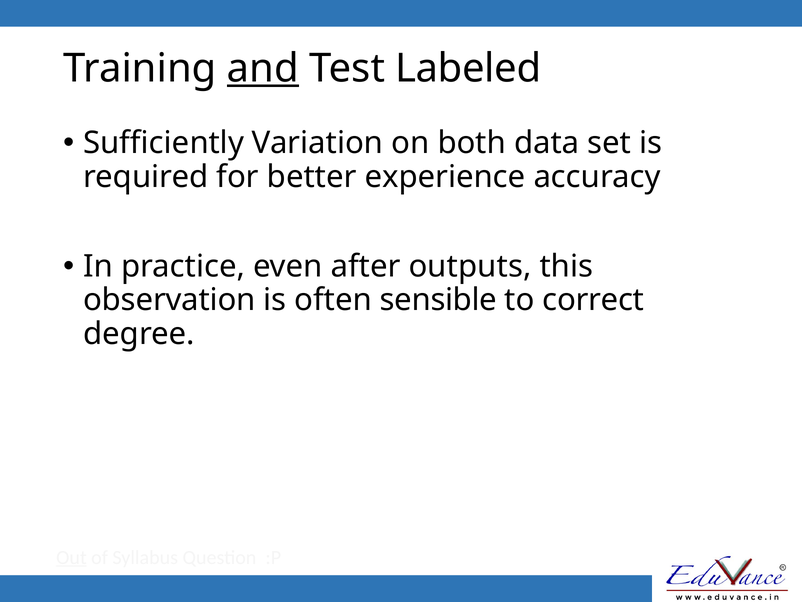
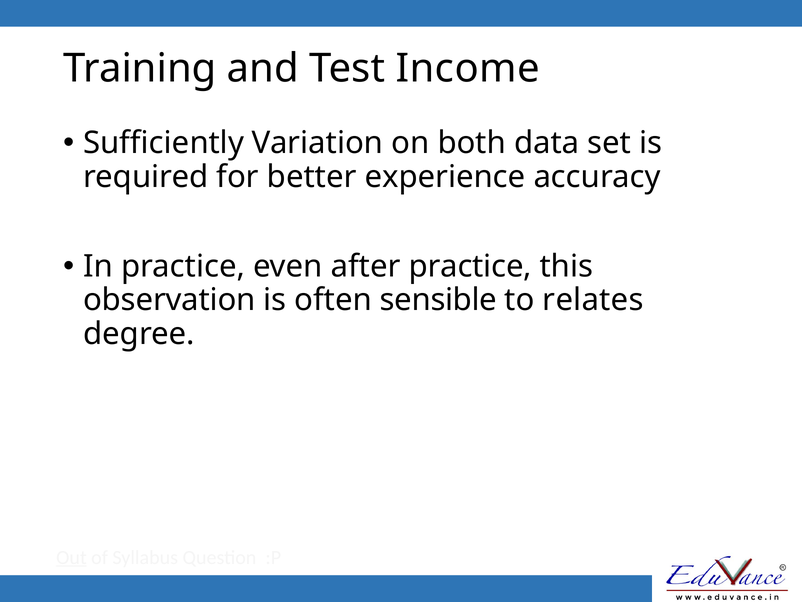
and underline: present -> none (263, 68)
Labeled: Labeled -> Income (468, 68)
after outputs: outputs -> practice (470, 266)
correct: correct -> relates (593, 300)
